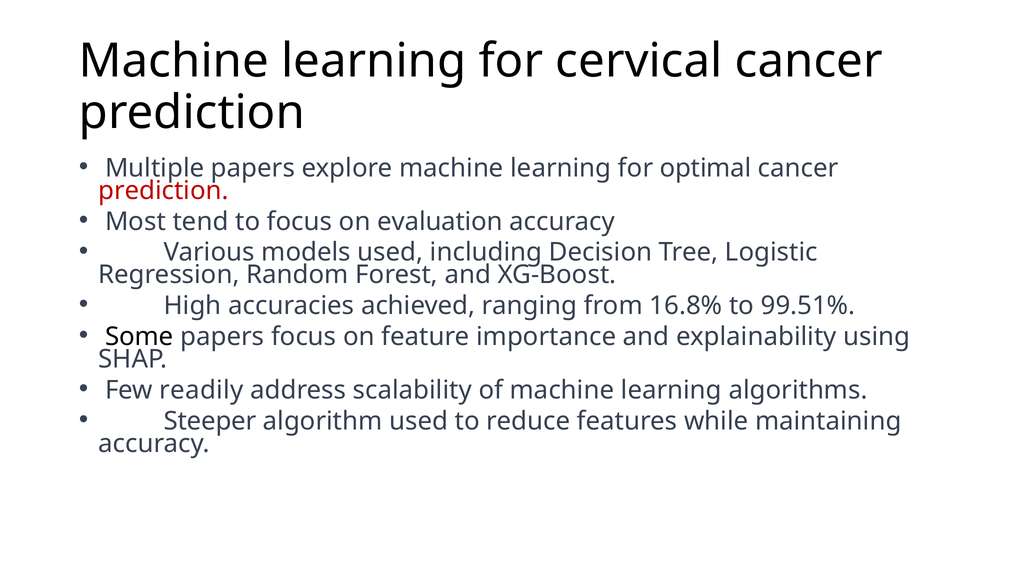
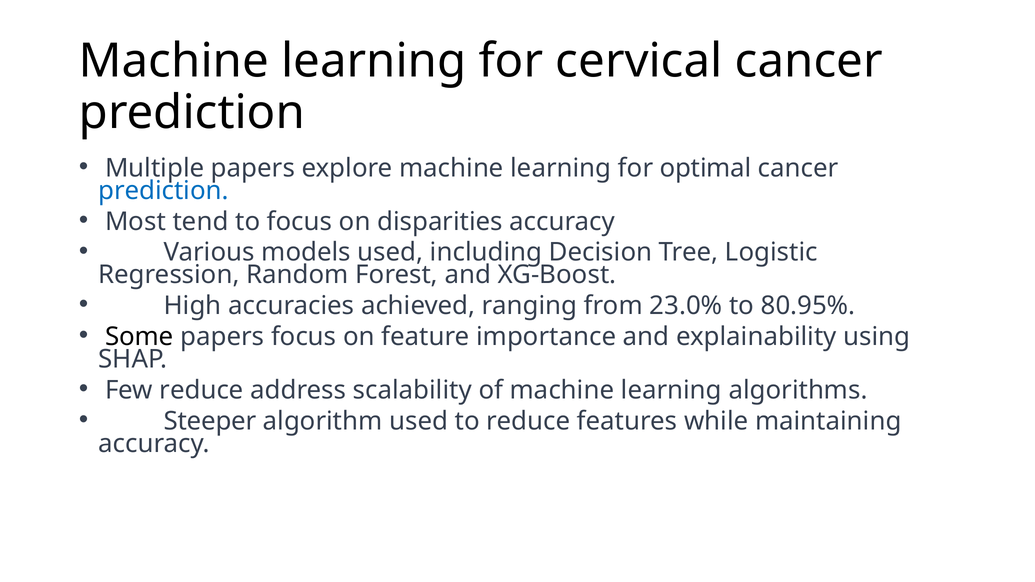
prediction colour: red -> blue (163, 191)
evaluation: evaluation -> disparities (440, 222)
16.8%: 16.8% -> 23.0% (686, 306)
99.51%: 99.51% -> 80.95% (808, 306)
Few readily: readily -> reduce (202, 390)
